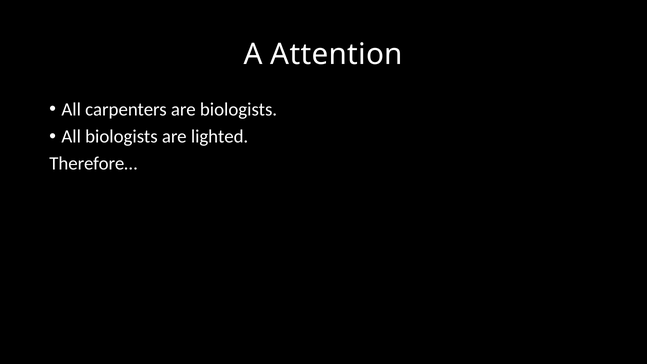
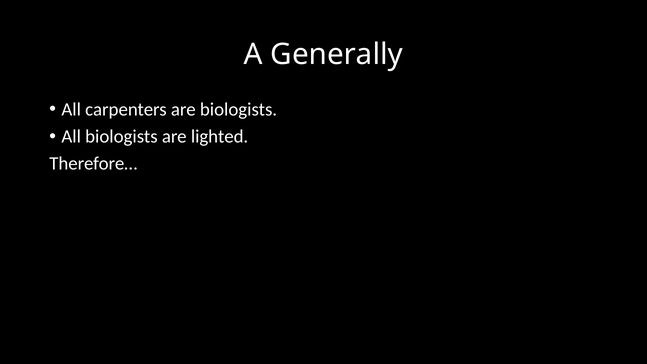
Attention: Attention -> Generally (337, 54)
